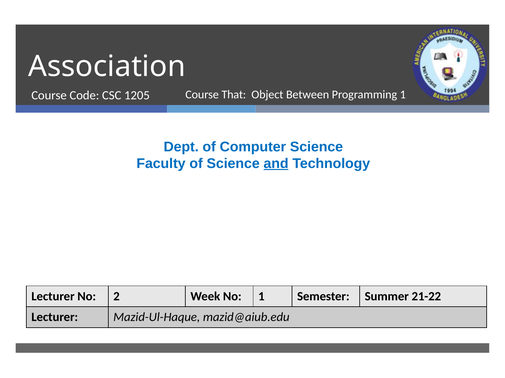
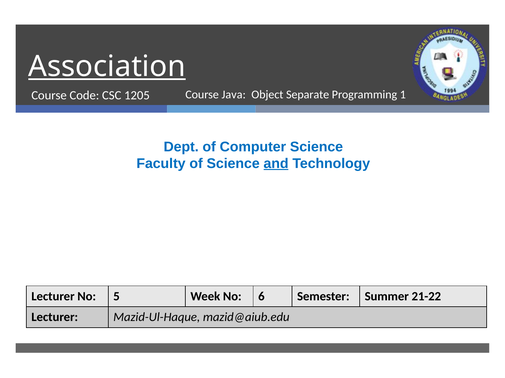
Association underline: none -> present (107, 67)
That: That -> Java (234, 95)
Between: Between -> Separate (308, 95)
2: 2 -> 5 (116, 297)
No 1: 1 -> 6 (261, 297)
